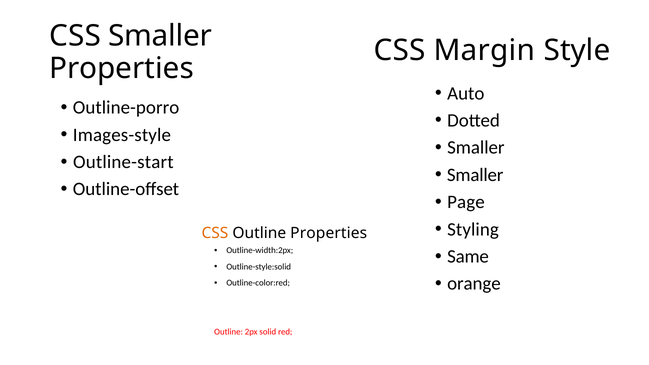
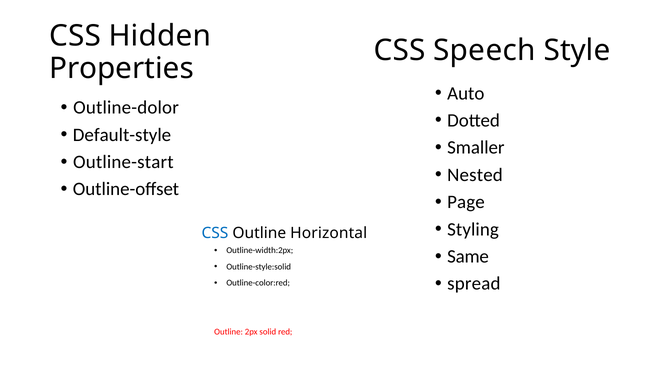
CSS Smaller: Smaller -> Hidden (160, 36)
Margin: Margin -> Speech (484, 50)
Outline-porro: Outline-porro -> Outline-dolor (126, 108)
Images-style: Images-style -> Default-style (122, 135)
Smaller: Smaller -> Nested (475, 175)
CSS colour: orange -> blue (215, 233)
Outline Properties: Properties -> Horizontal (329, 233)
orange: orange -> spread (474, 284)
